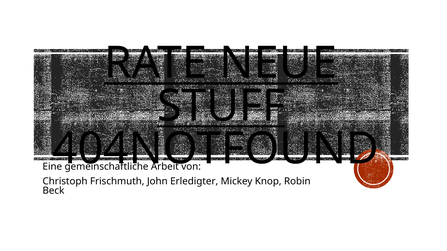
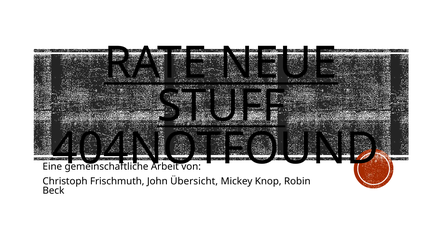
Erledigter: Erledigter -> Übersicht (194, 181)
